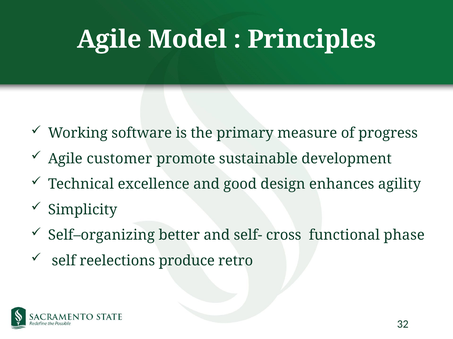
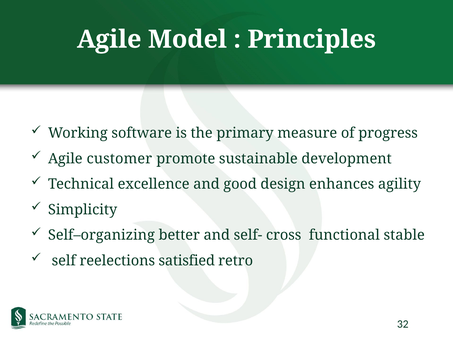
phase: phase -> stable (404, 236)
produce: produce -> satisfied (187, 261)
